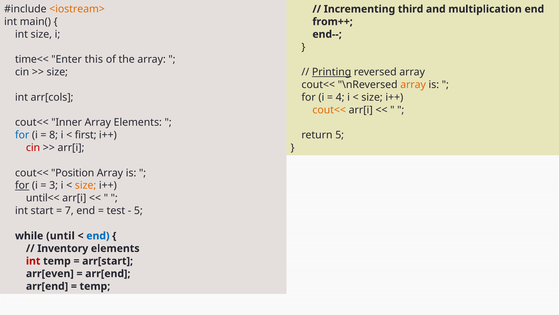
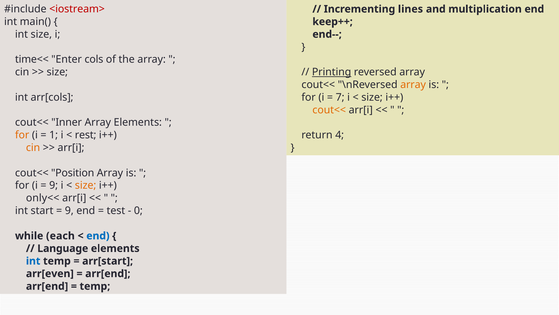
<iostream> colour: orange -> red (77, 9)
third: third -> lines (411, 9)
from++: from++ -> keep++ (333, 22)
this: this -> cols (94, 59)
4: 4 -> 7 (340, 97)
for colour: blue -> orange (22, 135)
8: 8 -> 1 (54, 135)
first: first -> rest (86, 135)
return 5: 5 -> 4 (340, 135)
cin colour: red -> orange (33, 147)
for underline: present -> none (22, 185)
3: 3 -> 9 (54, 185)
until<<: until<< -> only<< (43, 198)
7: 7 -> 9 (69, 210)
5: 5 -> 0 (138, 210)
until: until -> each (60, 235)
Inventory: Inventory -> Language (63, 248)
int colour: red -> blue (33, 261)
